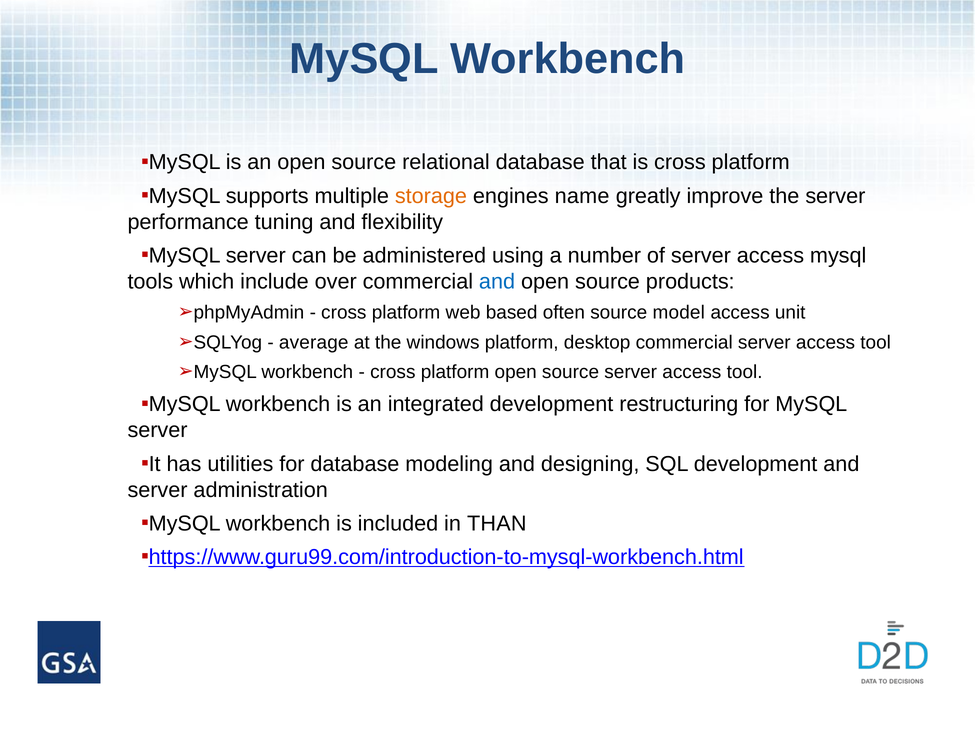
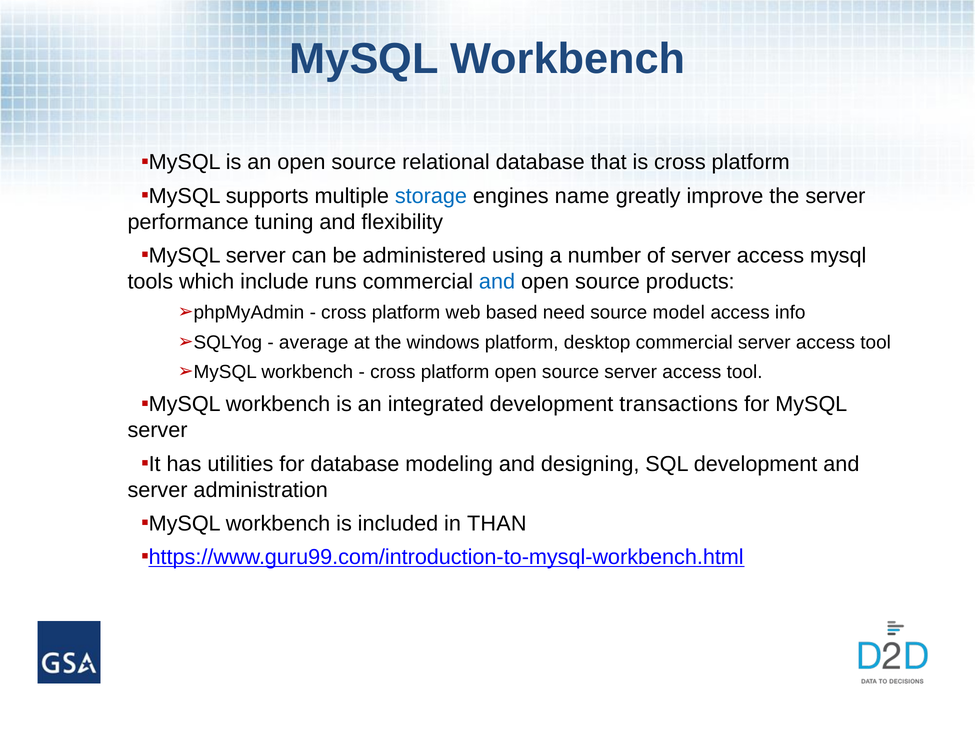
storage colour: orange -> blue (431, 196)
over: over -> runs (336, 282)
often: often -> need (564, 313)
unit: unit -> info (790, 313)
restructuring: restructuring -> transactions (679, 404)
